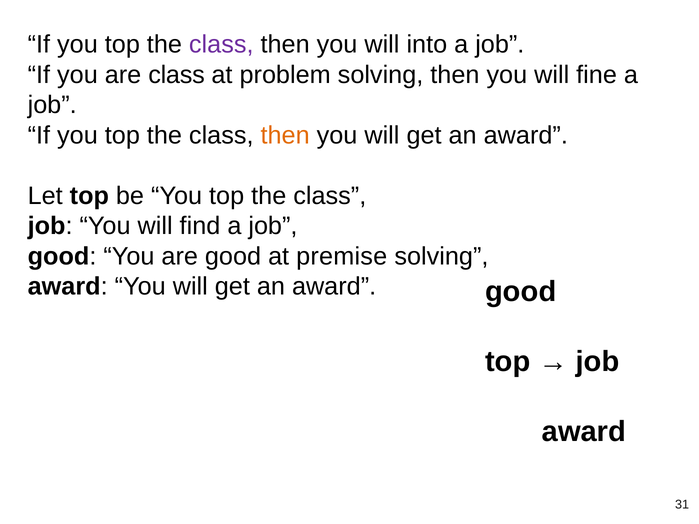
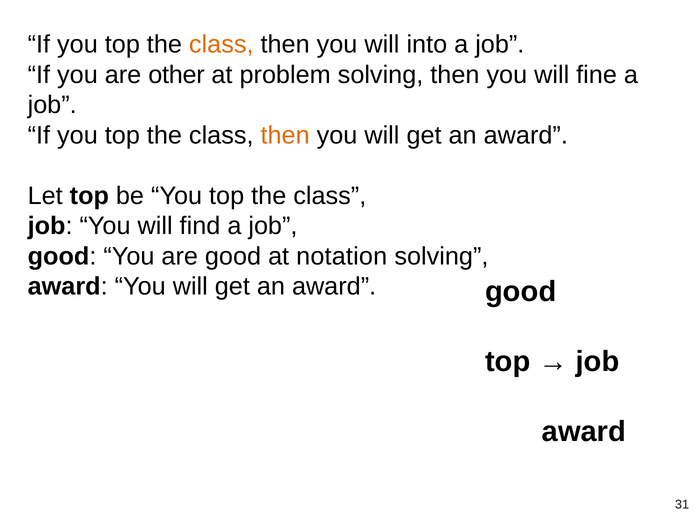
class colour: purple -> orange (221, 45)
are class: class -> other (177, 75)
premise: premise -> notation (342, 256)
